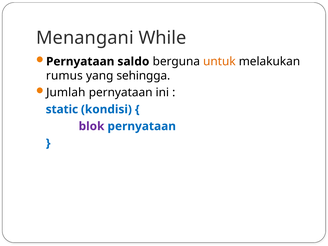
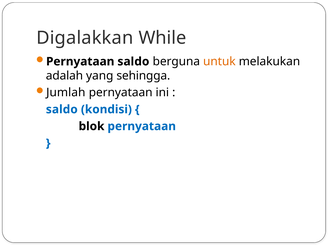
Menangani: Menangani -> Digalakkan (85, 38)
rumus: rumus -> adalah (64, 76)
static: static -> saldo (62, 109)
blok colour: purple -> black (92, 126)
